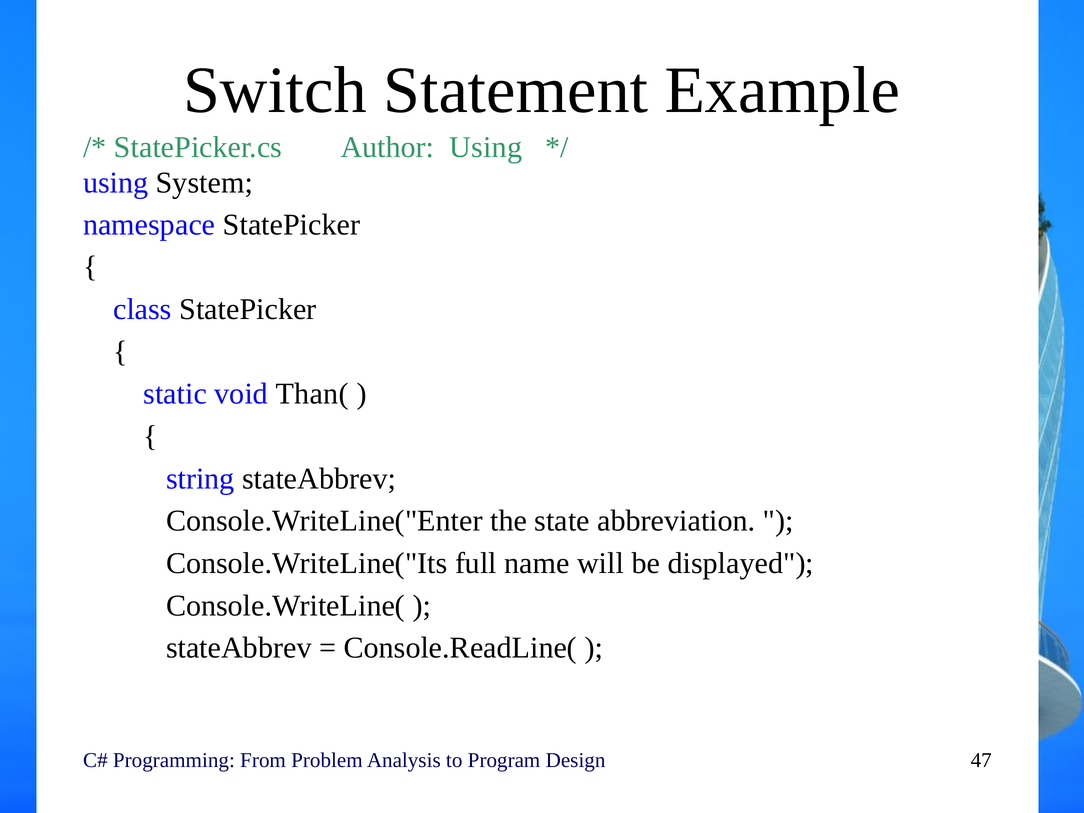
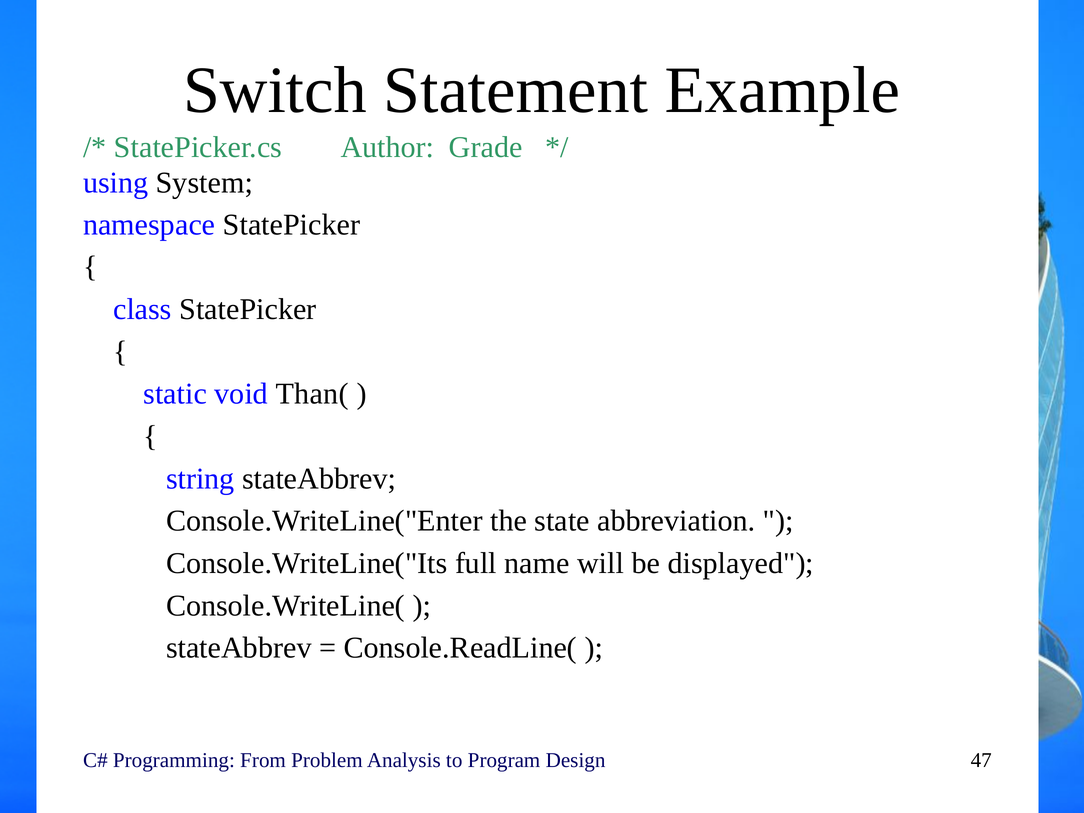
Author Using: Using -> Grade (486, 147)
